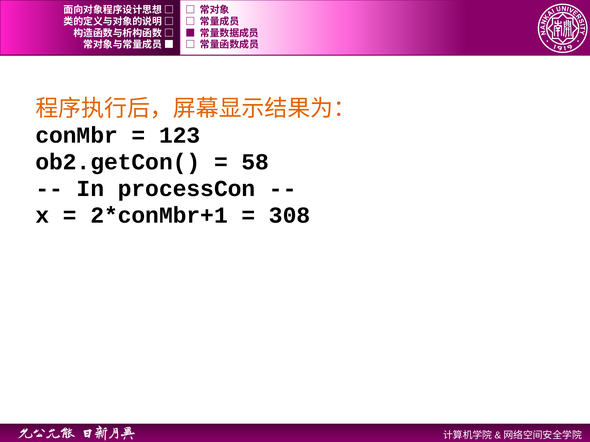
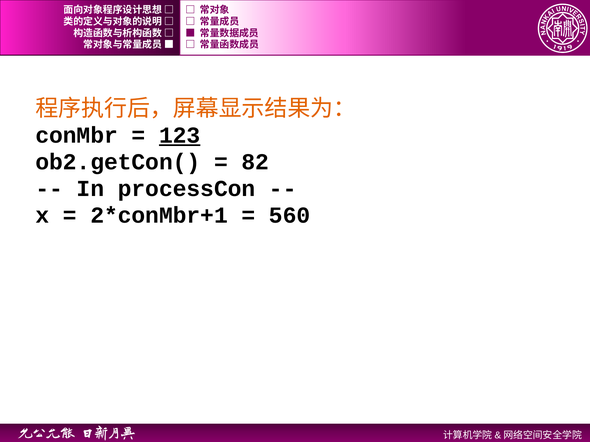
123 underline: none -> present (180, 135)
58: 58 -> 82 (255, 162)
308: 308 -> 560 (290, 215)
